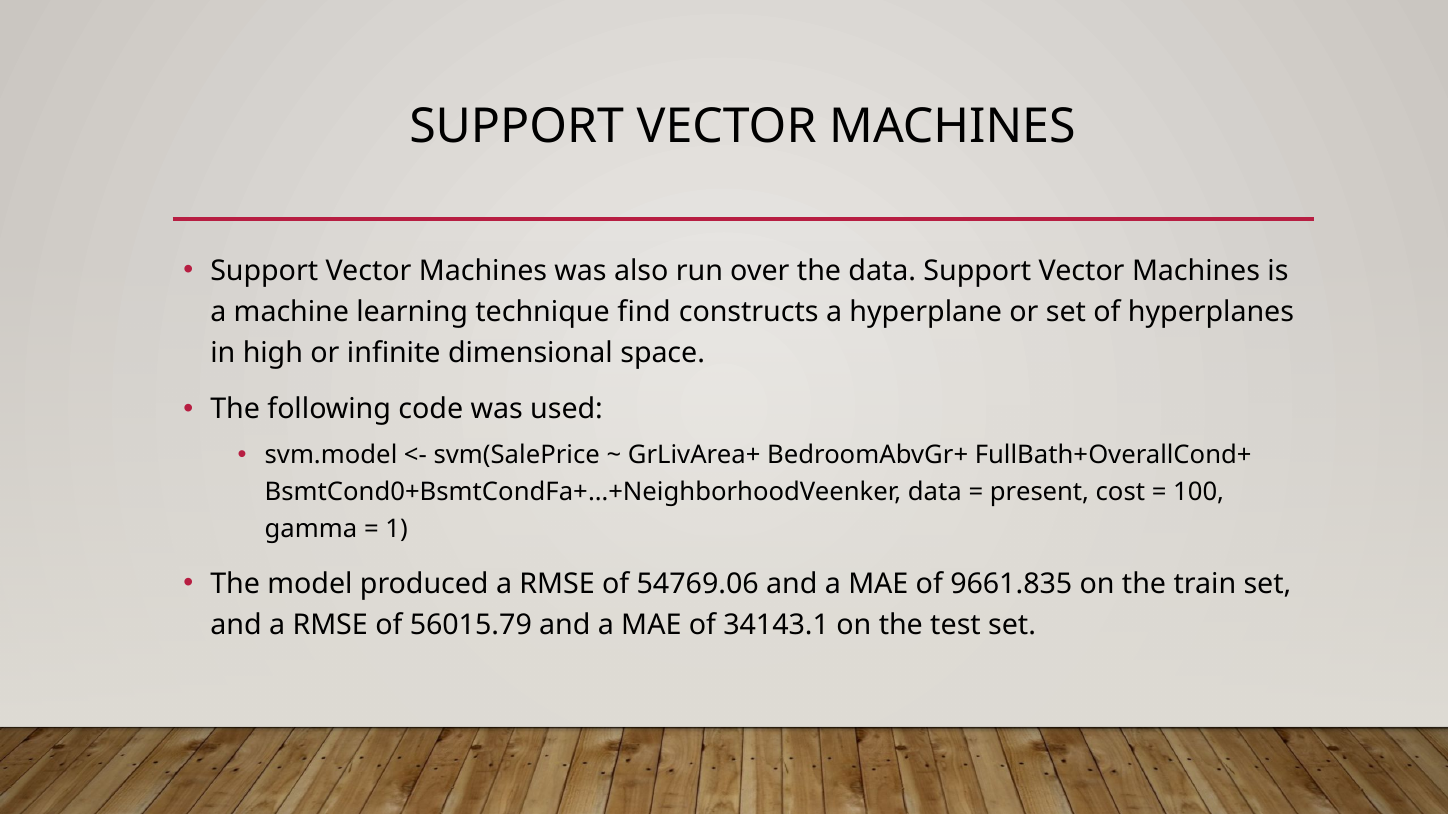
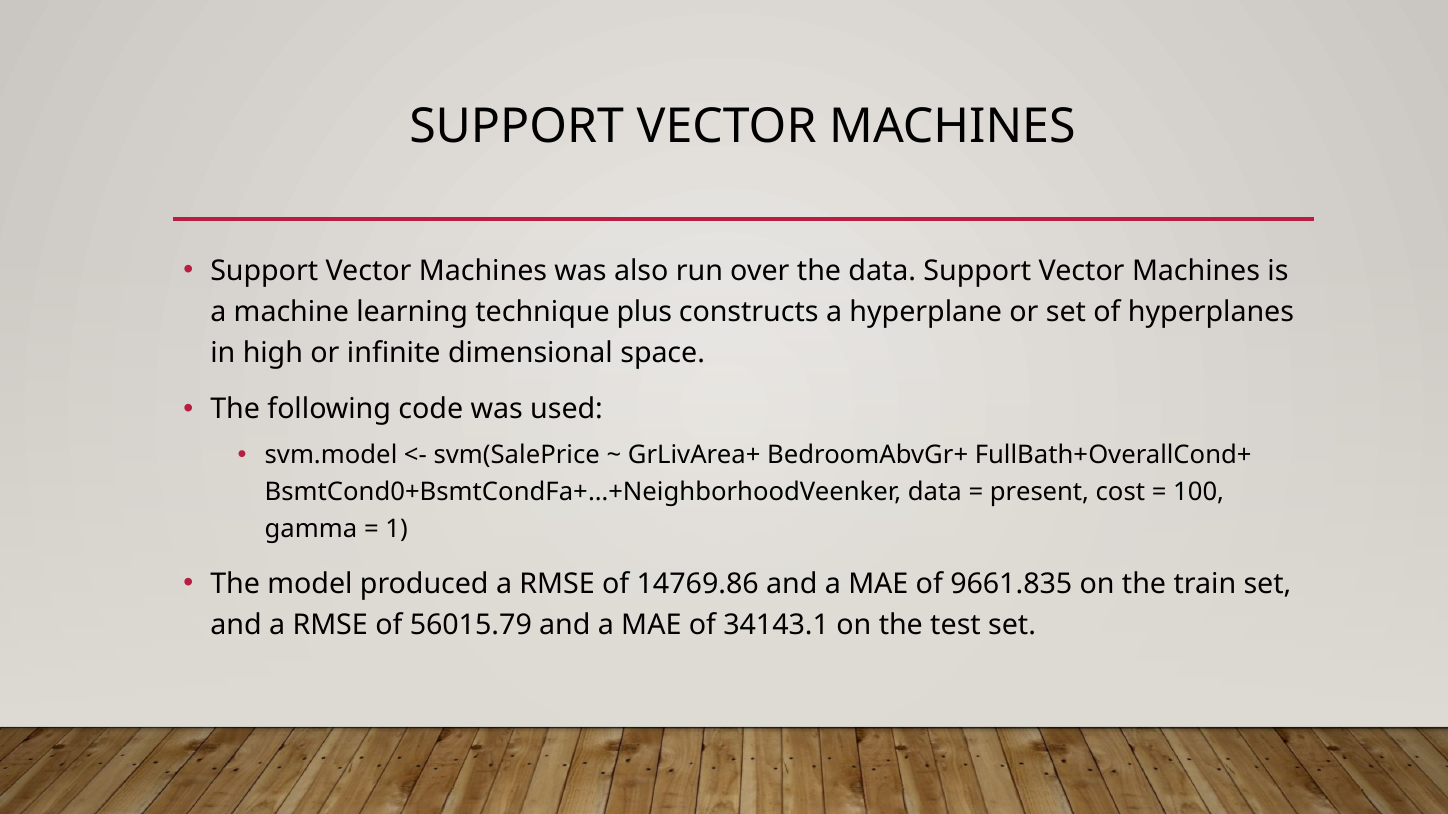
find: find -> plus (644, 312)
54769.06: 54769.06 -> 14769.86 (698, 584)
